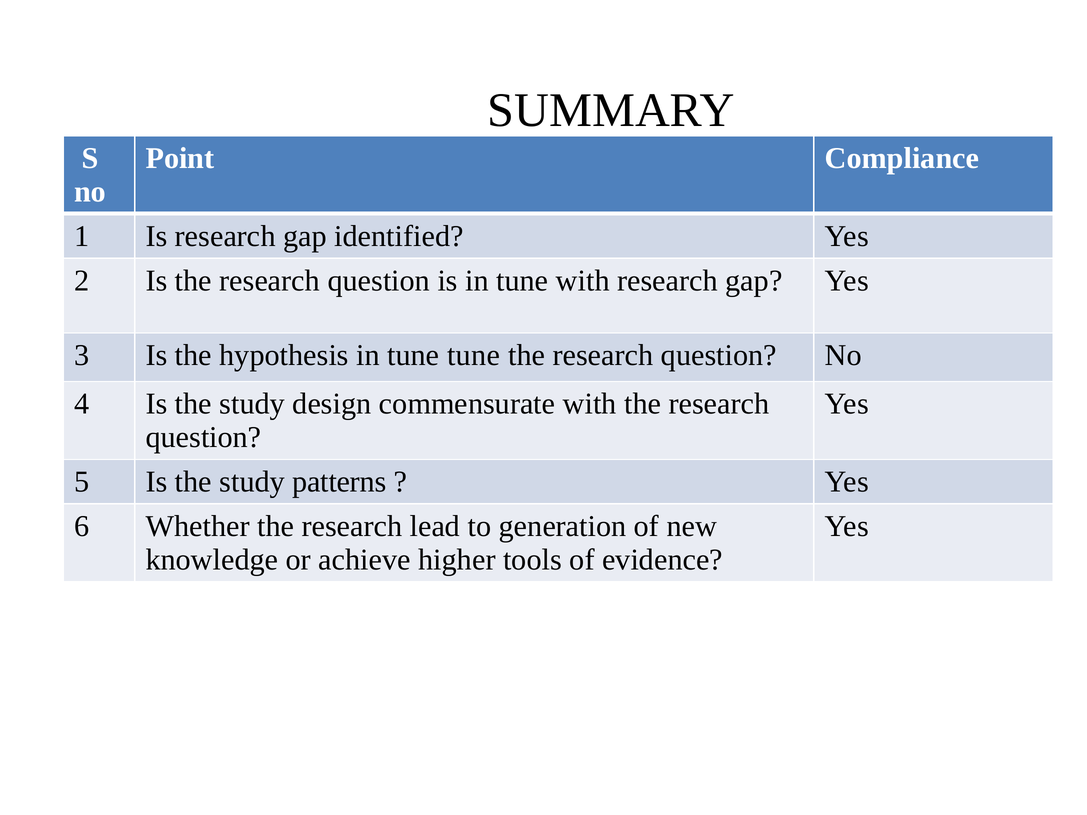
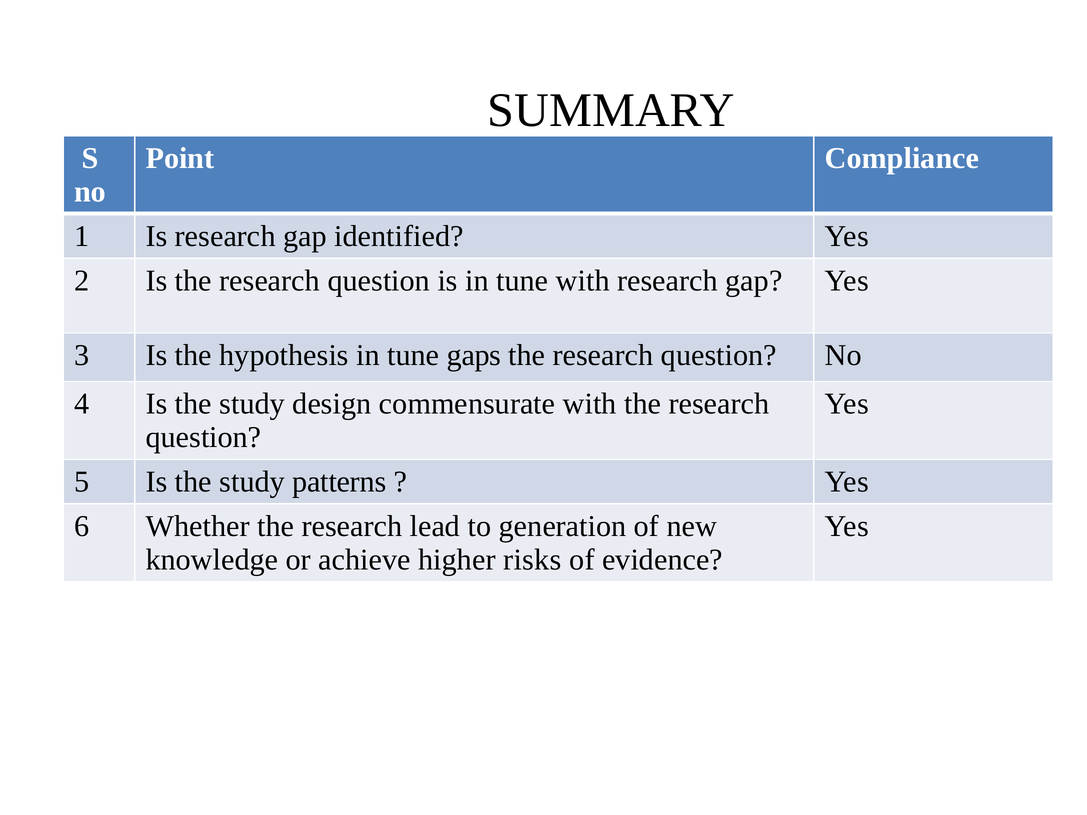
tune tune: tune -> gaps (474, 356)
tools: tools -> risks (532, 560)
